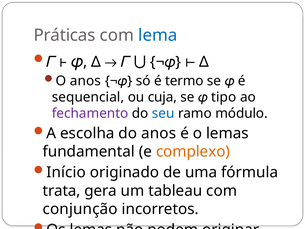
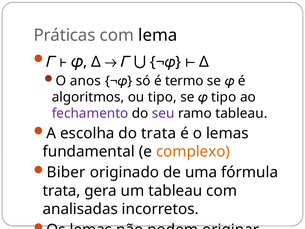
lema colour: blue -> black (158, 35)
sequencial: sequencial -> algoritmos (88, 97)
ou cuja: cuja -> tipo (162, 97)
seu colour: blue -> purple (163, 113)
ramo módulo: módulo -> tableau (241, 113)
do anos: anos -> trata (159, 133)
Início: Início -> Biber (66, 172)
conjunção: conjunção -> analisadas (80, 209)
